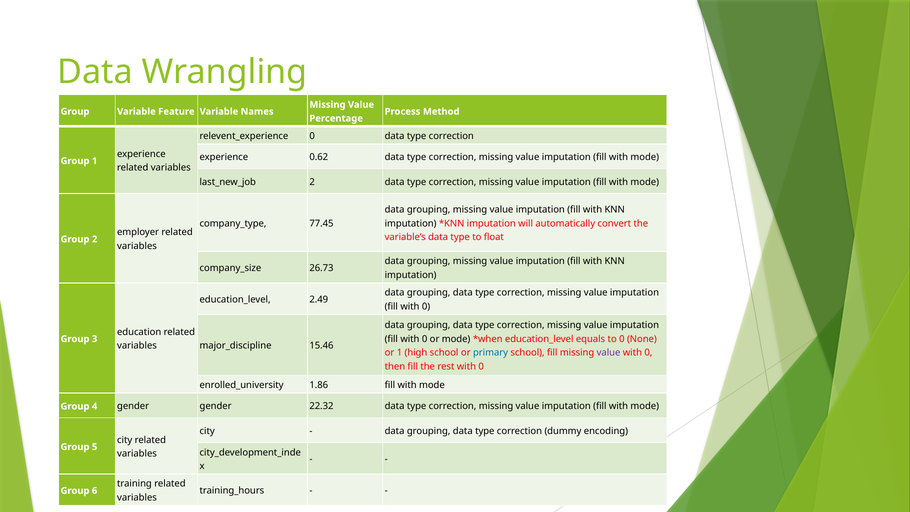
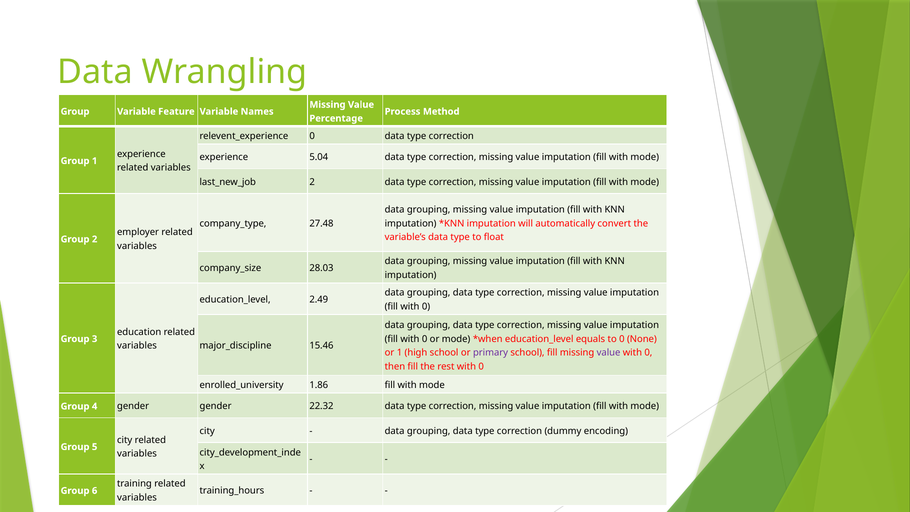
0.62: 0.62 -> 5.04 (319, 157)
77.45: 77.45 -> 27.48 (321, 223)
26.73: 26.73 -> 28.03 (321, 268)
primary colour: blue -> purple (491, 353)
